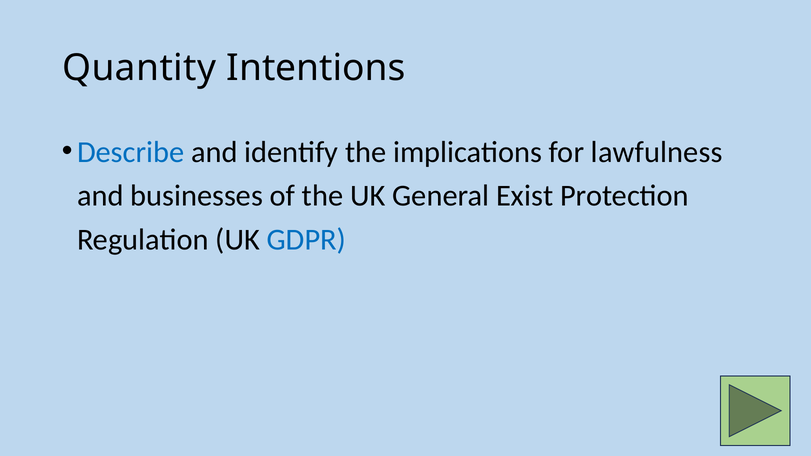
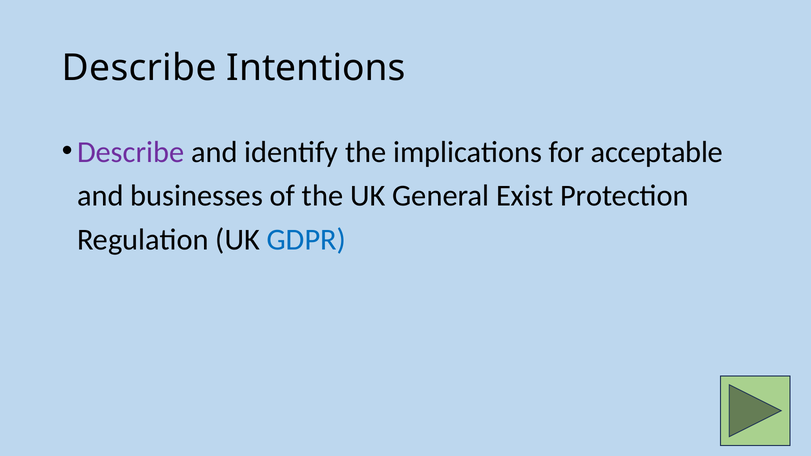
Quantity: Quantity -> Describe (139, 68)
Describe colour: blue -> purple (131, 152)
lawfulness: lawfulness -> acceptable (657, 152)
